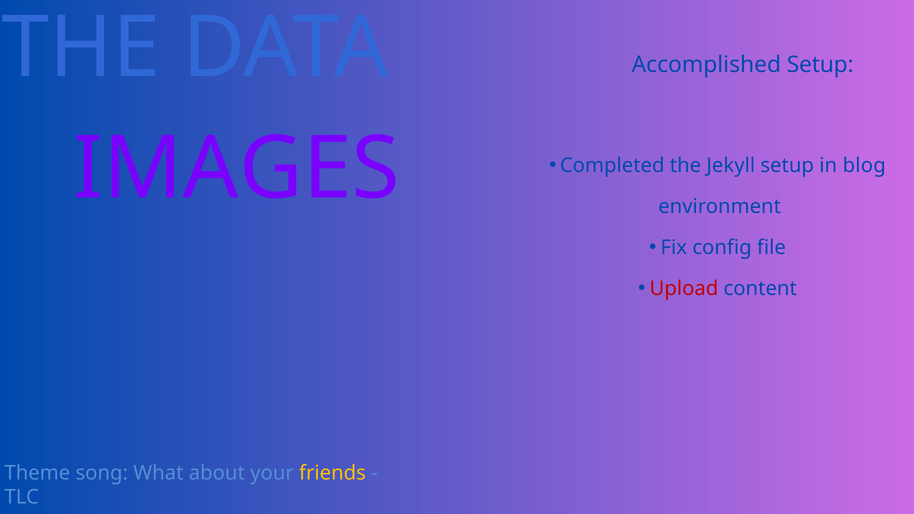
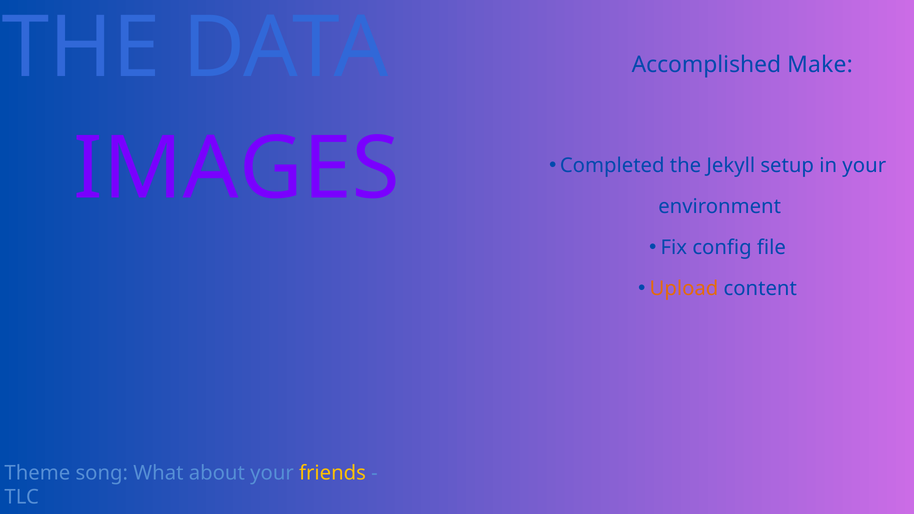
Accomplished Setup: Setup -> Make (820, 65)
in blog: blog -> your (864, 166)
Upload colour: red -> orange (684, 288)
